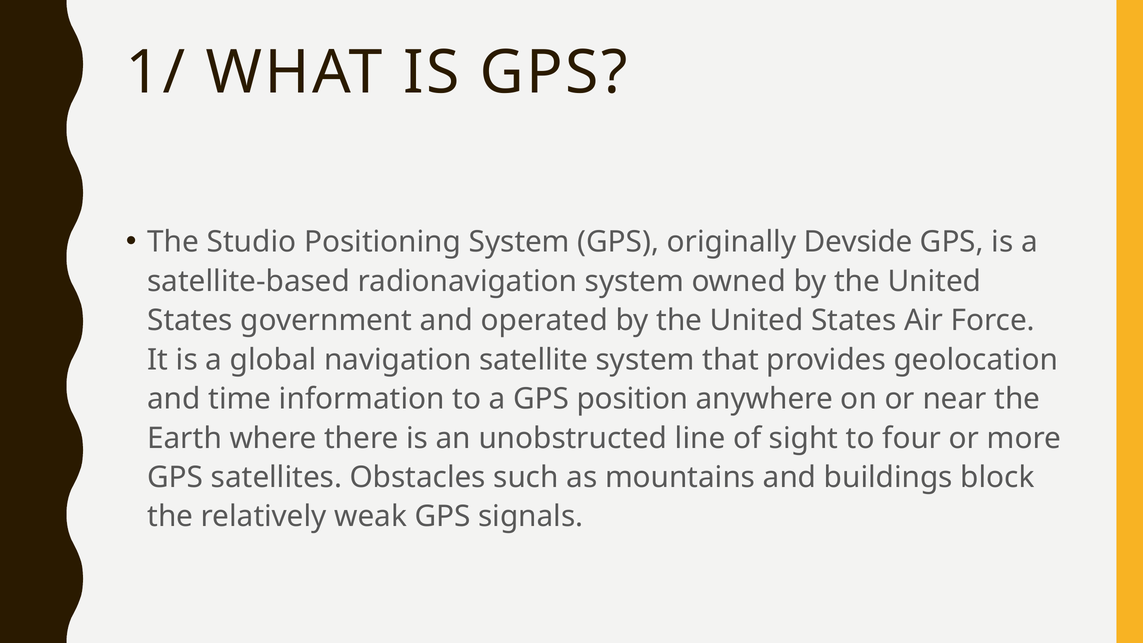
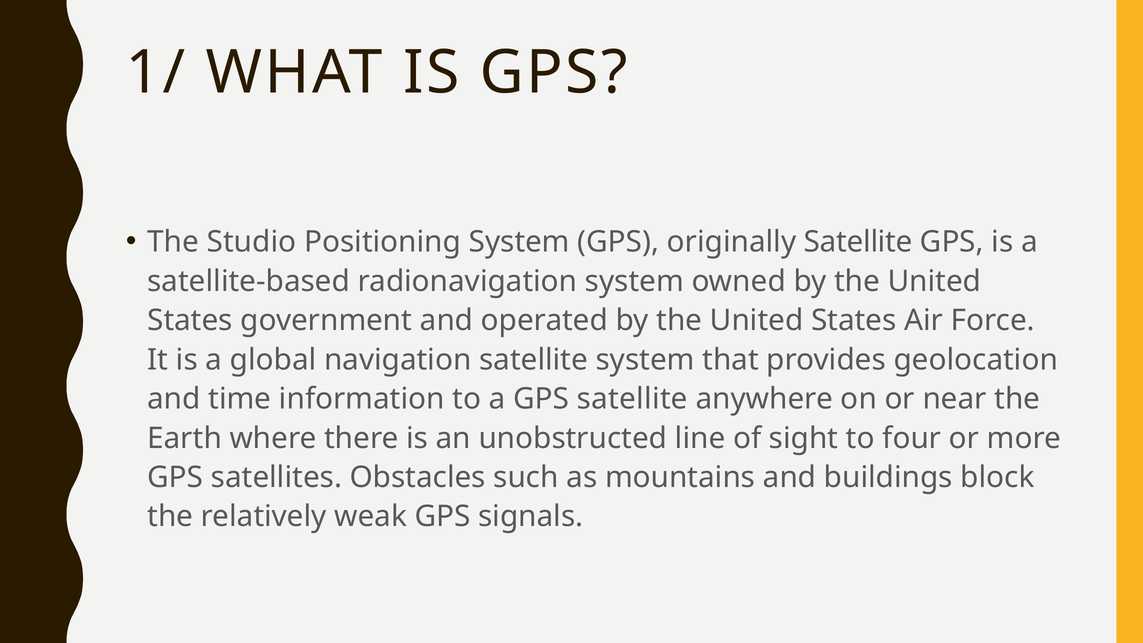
originally Devside: Devside -> Satellite (858, 242)
GPS position: position -> satellite (632, 399)
